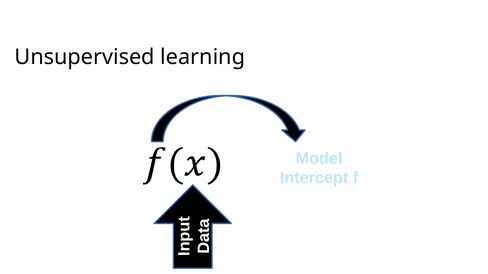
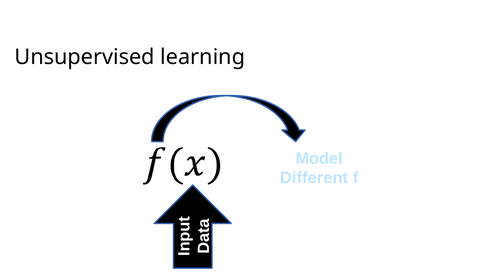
Intercept: Intercept -> Different (314, 178)
